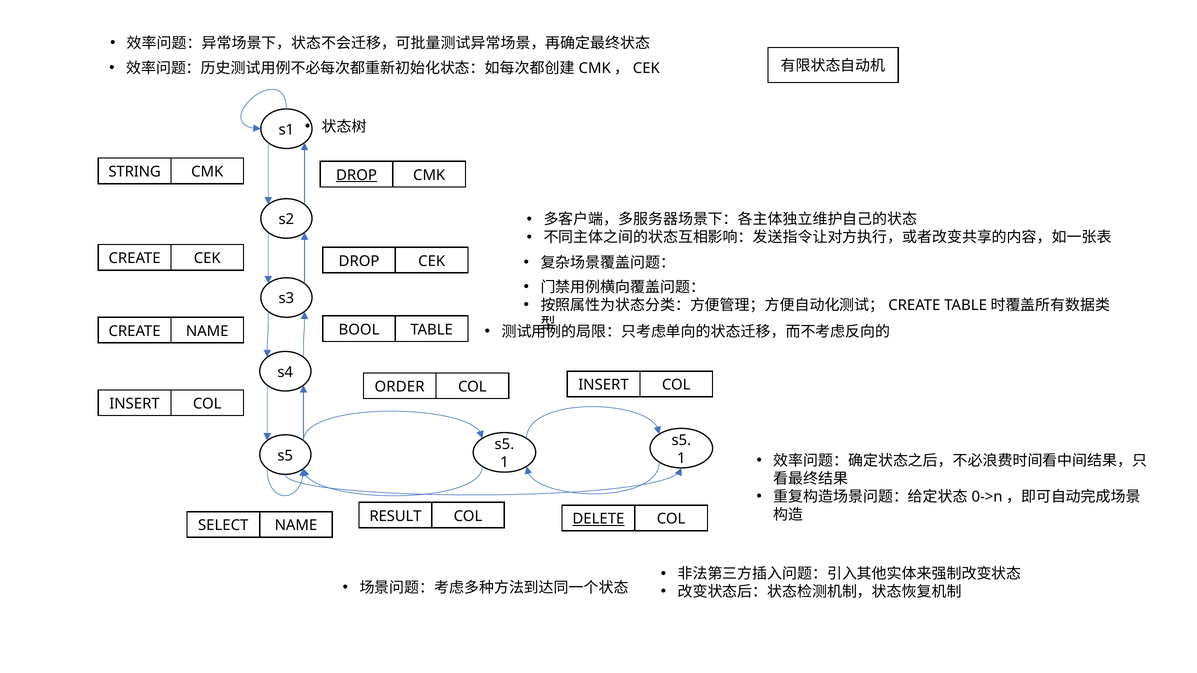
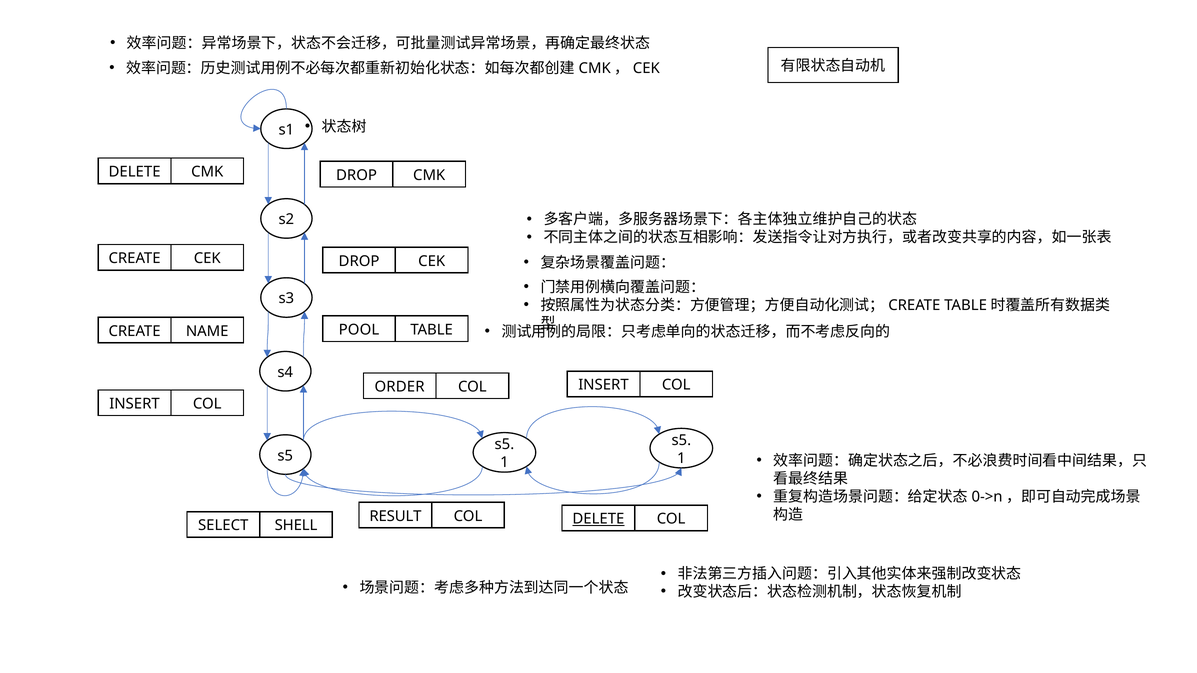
STRING: STRING -> DELETE (135, 172)
DROP underline: present -> none (357, 175)
BOOL: BOOL -> POOL (359, 330)
NAME: NAME -> SHELL (296, 526)
